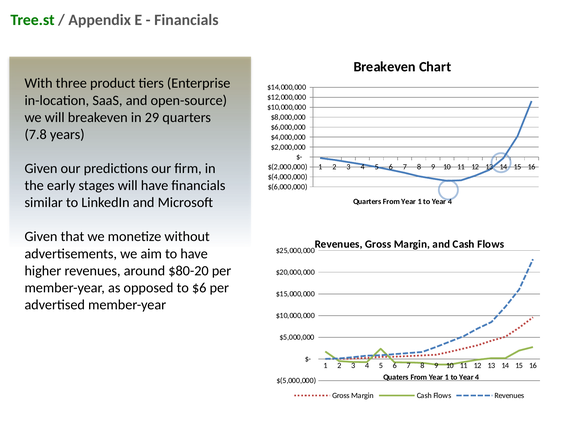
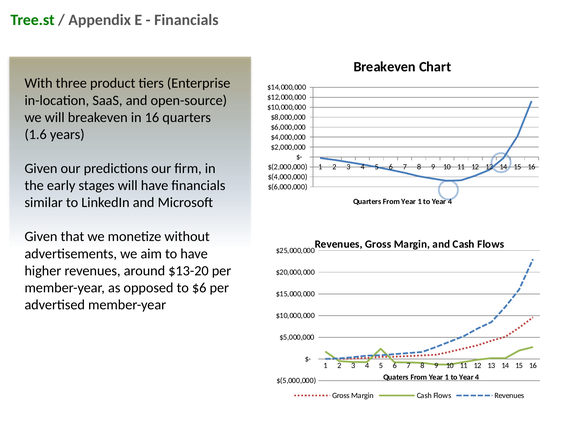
in 29: 29 -> 16 (152, 117)
7.8: 7.8 -> 1.6 (36, 134)
$80-20: $80-20 -> $13-20 (189, 271)
